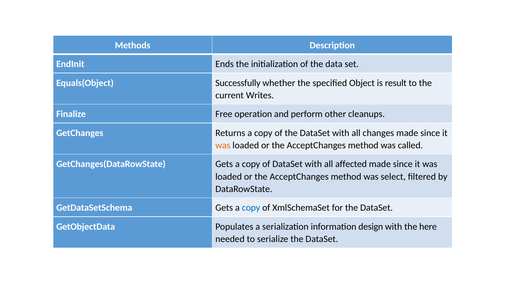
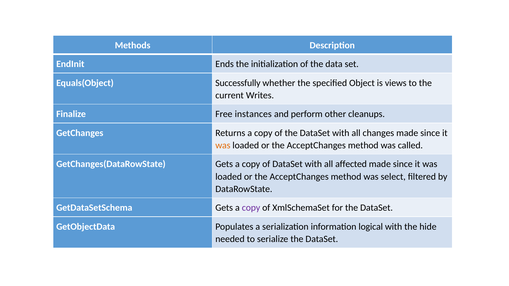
result: result -> views (396, 83)
operation: operation -> instances (253, 114)
copy colour: blue -> purple (251, 208)
design: design -> logical (371, 227)
here: here -> hide (428, 227)
